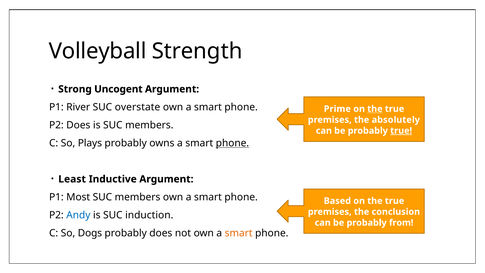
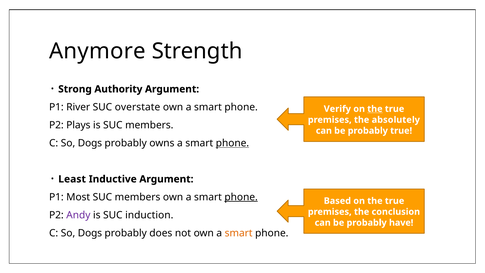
Volleyball: Volleyball -> Anymore (97, 51)
Uncogent: Uncogent -> Authority (118, 89)
Prime: Prime -> Verify (337, 109)
P2 Does: Does -> Plays (78, 125)
true underline: present -> none (401, 131)
Plays: Plays -> Dogs (90, 143)
phone underline: none -> present (241, 197)
Andy colour: blue -> purple (78, 215)
from: from -> have (401, 223)
